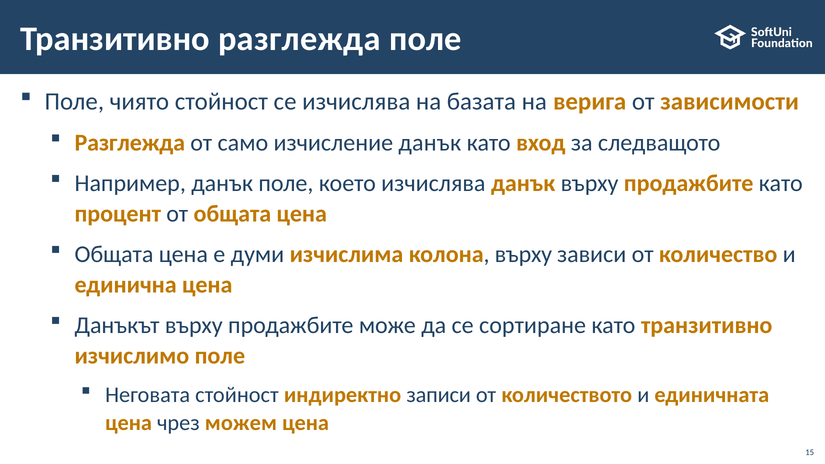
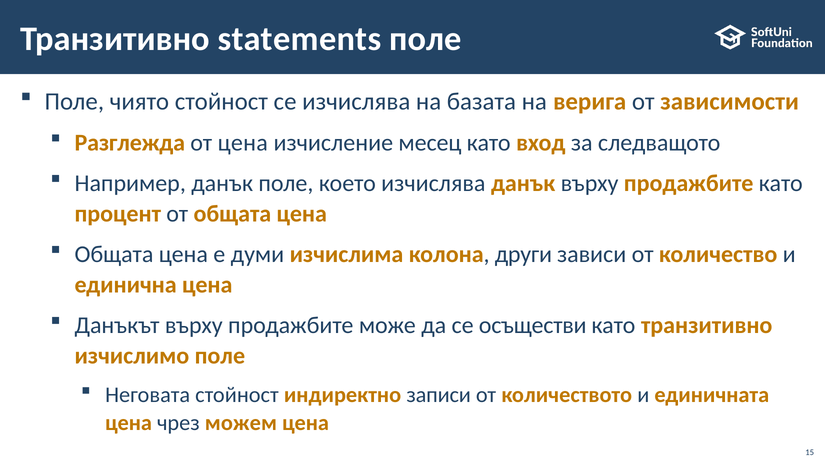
Транзитивно разглежда: разглежда -> statements (299, 39)
от само: само -> цена (243, 143)
изчисление данък: данък -> месец (430, 143)
колона върху: върху -> други (523, 254)
сортиране: сортиране -> осъществи (533, 325)
